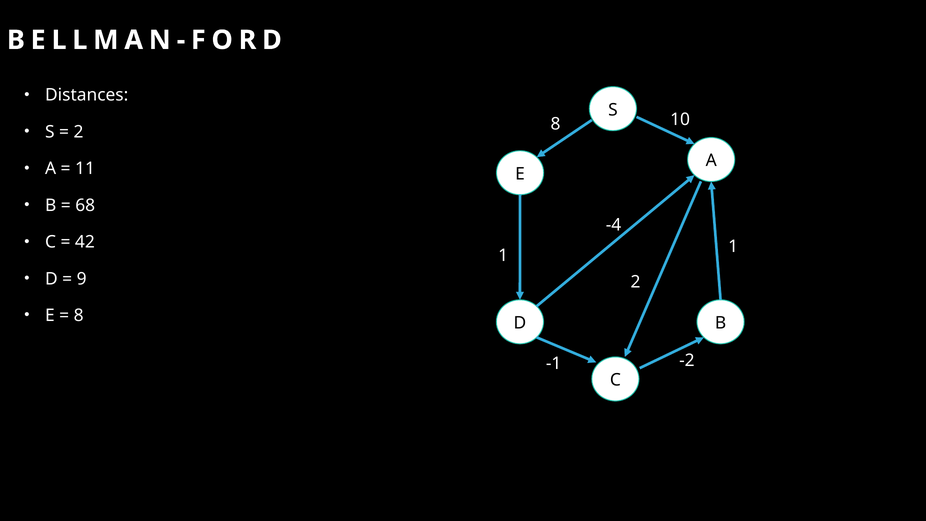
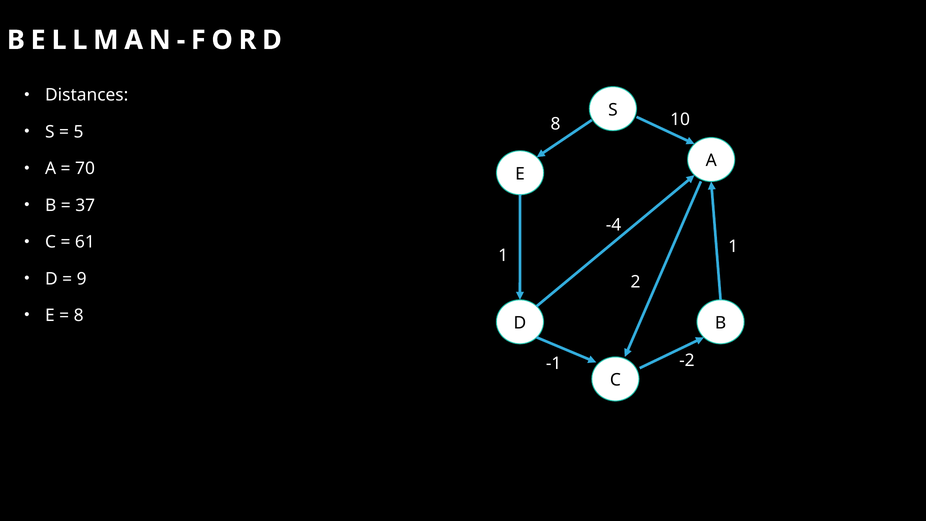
2: 2 -> 5 (79, 132)
11: 11 -> 70 (85, 169)
68: 68 -> 37 (85, 205)
42: 42 -> 61 (85, 242)
